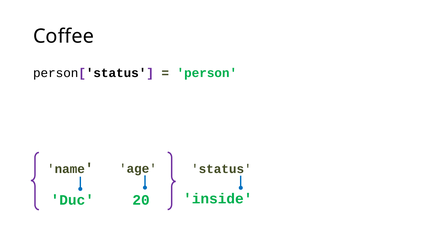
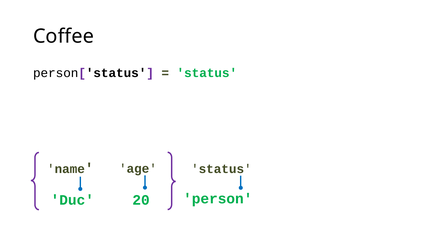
person: person -> status (207, 73)
inside: inside -> person (218, 199)
